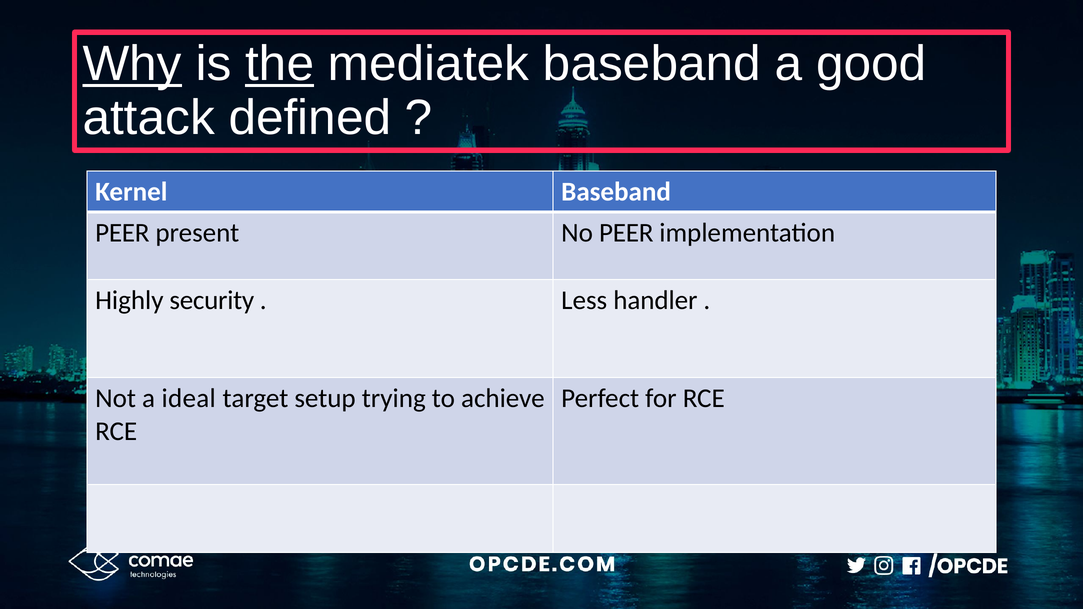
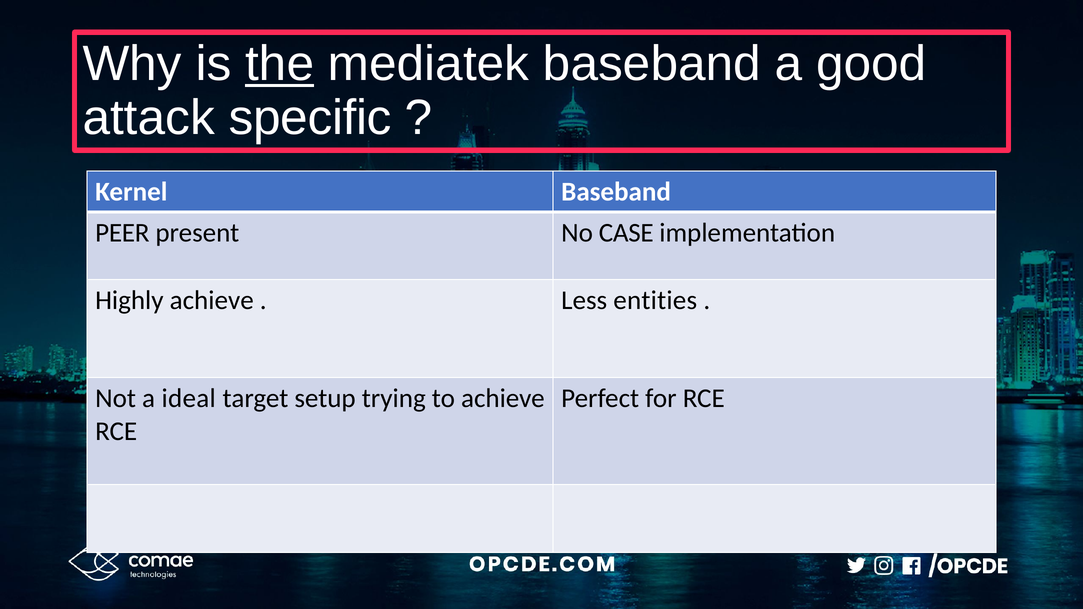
Why underline: present -> none (132, 64)
defined: defined -> specific (310, 118)
No PEER: PEER -> CASE (626, 233)
Highly security: security -> achieve (212, 301)
handler: handler -> entities (655, 301)
